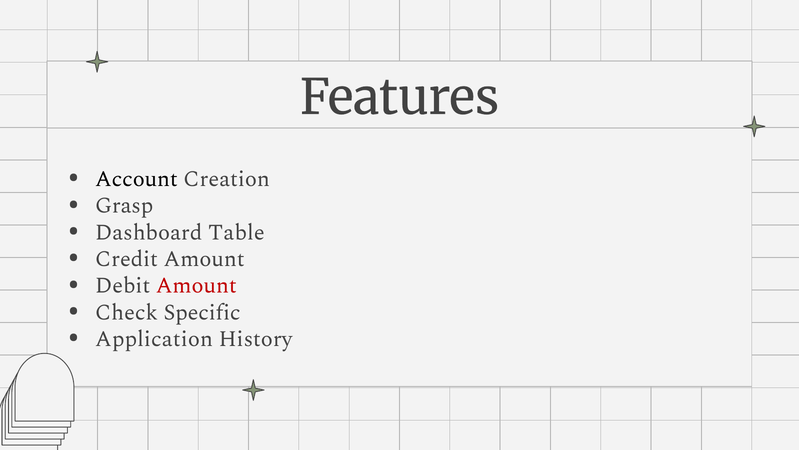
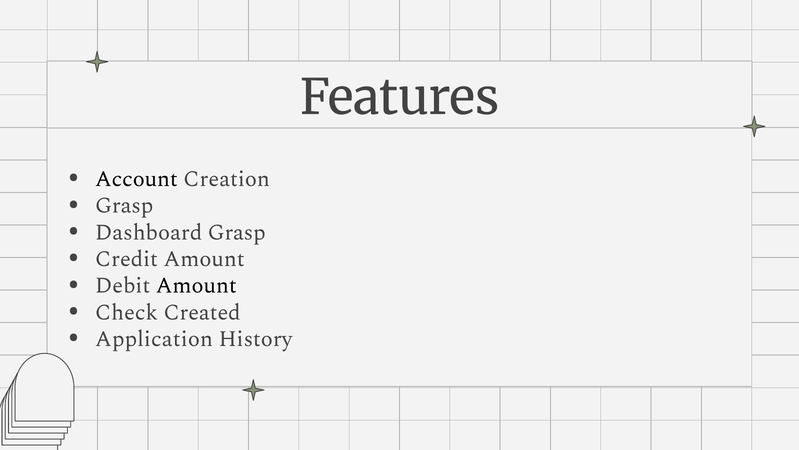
Dashboard Table: Table -> Grasp (237, 232)
Amount colour: red -> black (196, 285)
Specific: Specific -> Created (202, 312)
